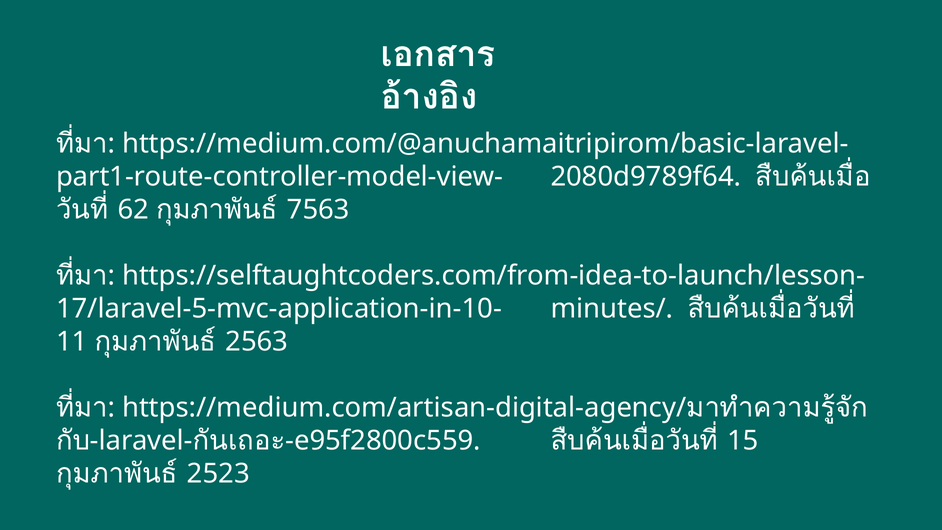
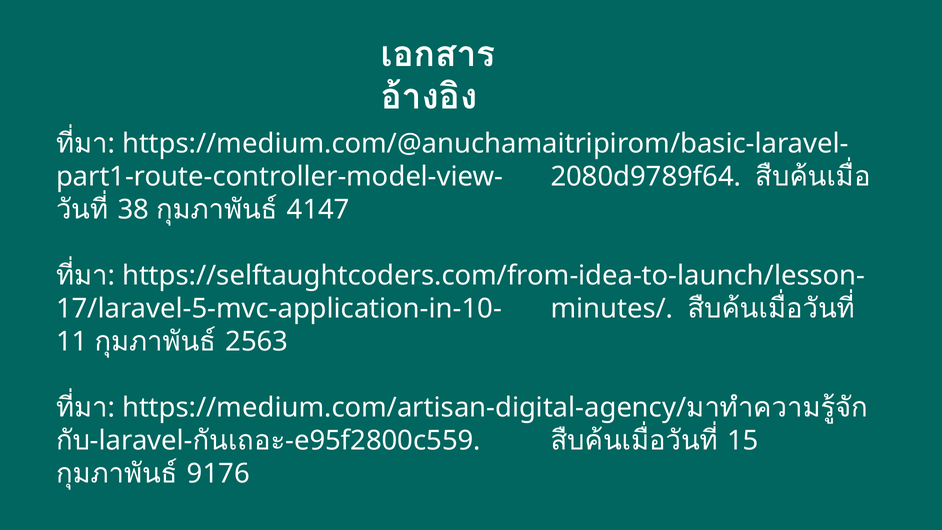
62: 62 -> 38 (133, 210)
7563: 7563 -> 4147 (318, 210)
2523: 2523 -> 9176 (218, 473)
